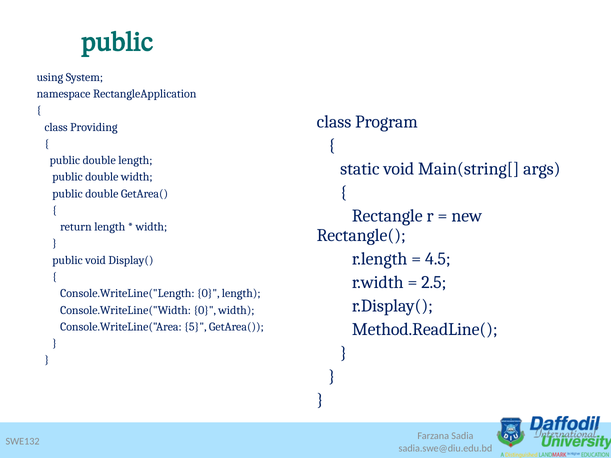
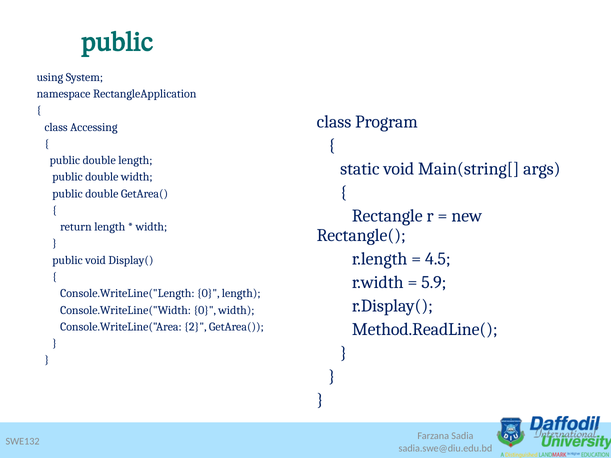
Providing: Providing -> Accessing (94, 127)
2.5: 2.5 -> 5.9 (434, 282)
5: 5 -> 2 (195, 327)
